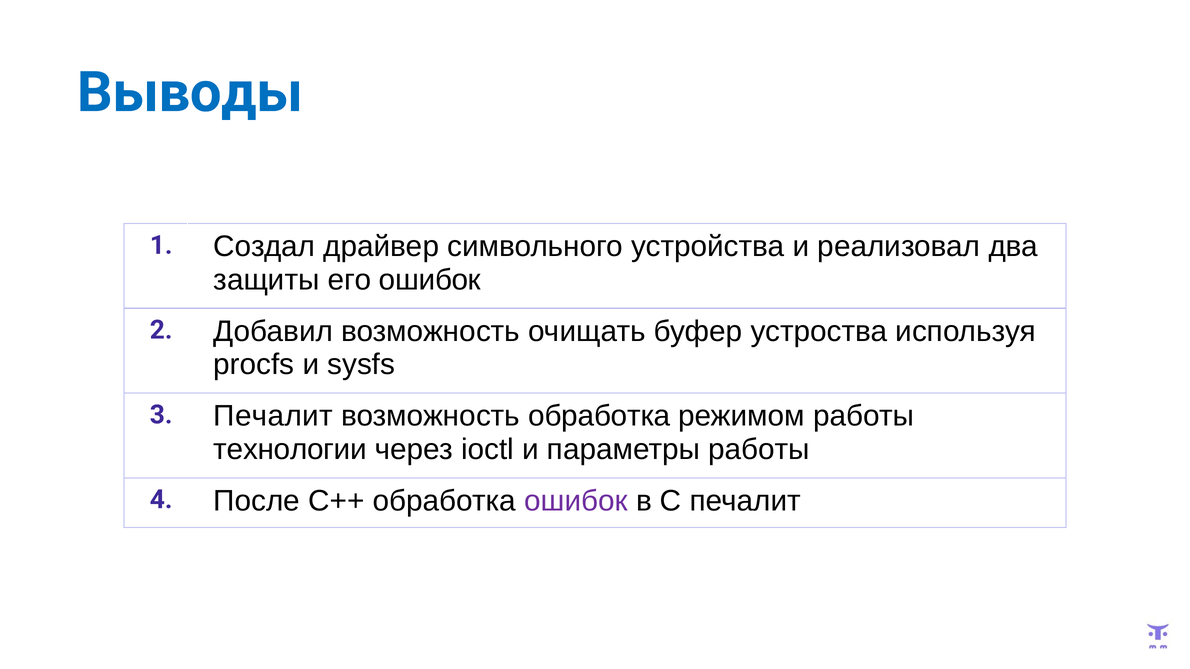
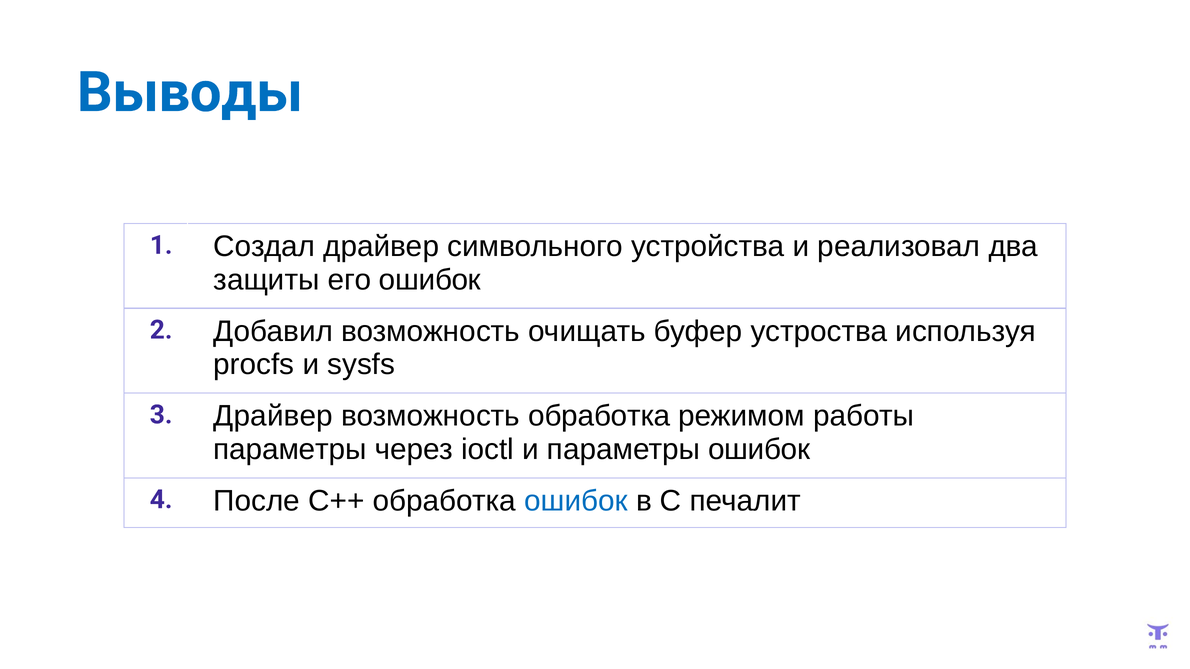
3 Печалит: Печалит -> Драйвер (273, 416)
технологии: технологии -> параметры (290, 450)
параметры работы: работы -> ошибок (759, 450)
ошибок colour: purple -> blue (576, 501)
